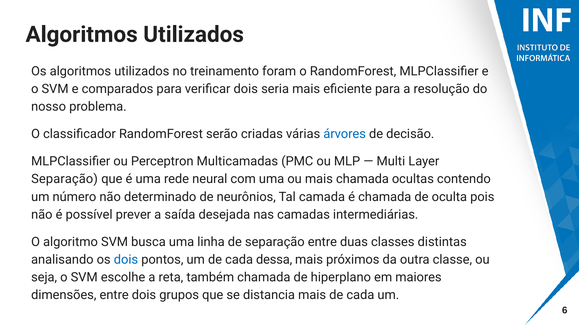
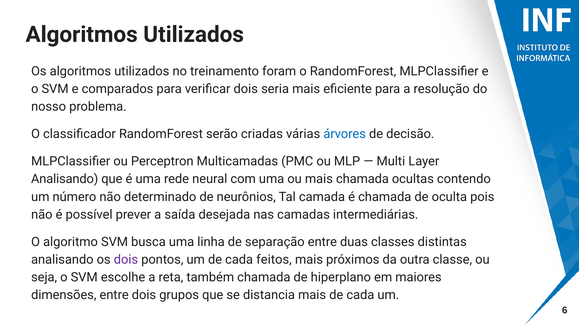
Separação: Separação -> Analisando (65, 179)
dois colour: blue -> purple (126, 260)
dessa: dessa -> feitos (274, 260)
